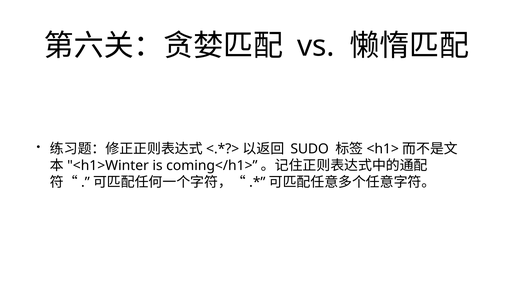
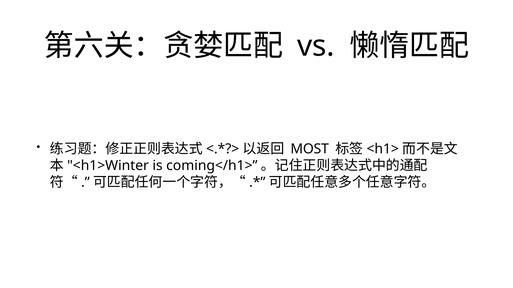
SUDO: SUDO -> MOST (310, 149)
